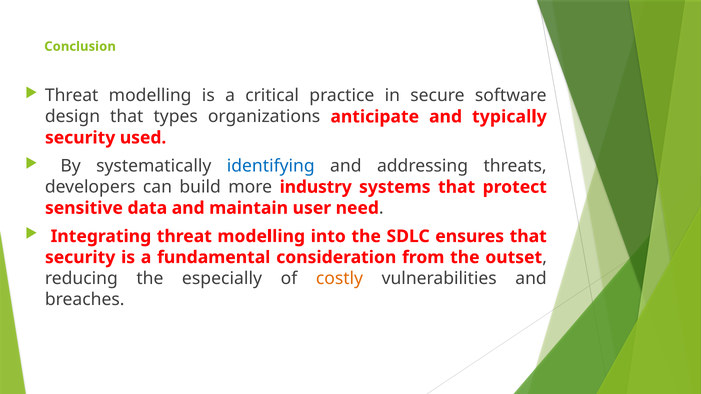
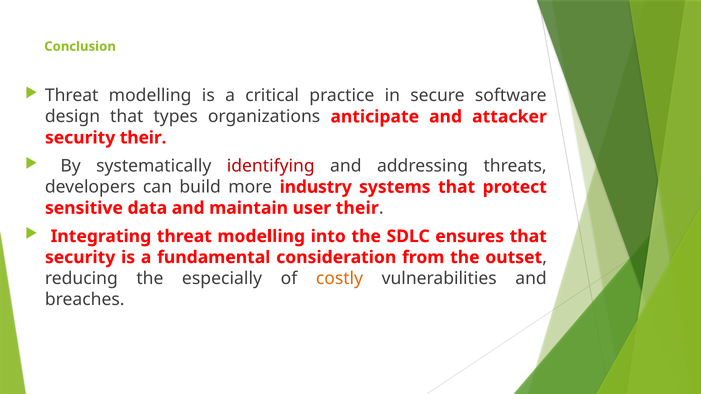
typically: typically -> attacker (509, 117)
security used: used -> their (143, 138)
identifying colour: blue -> red (271, 166)
user need: need -> their (357, 208)
